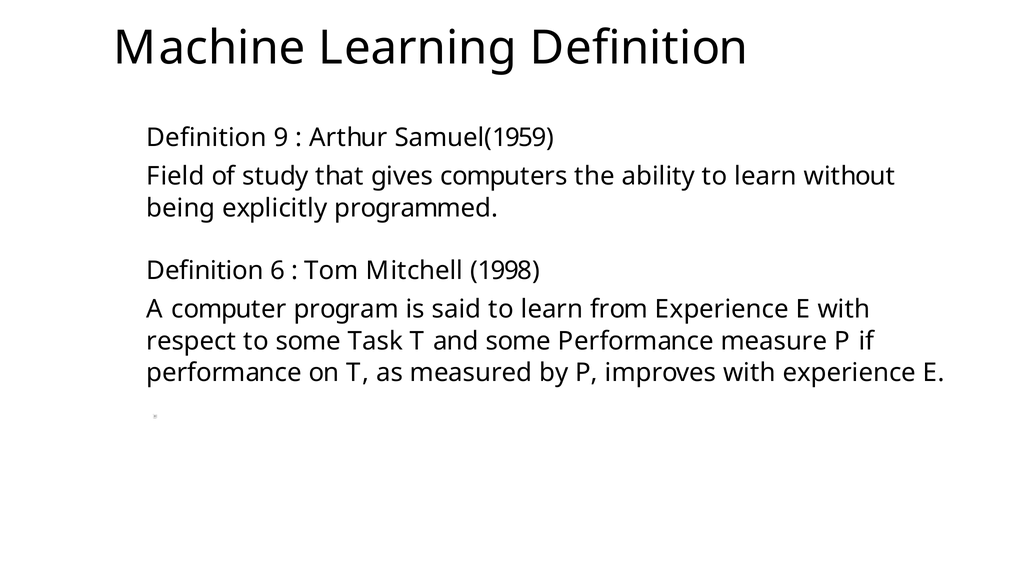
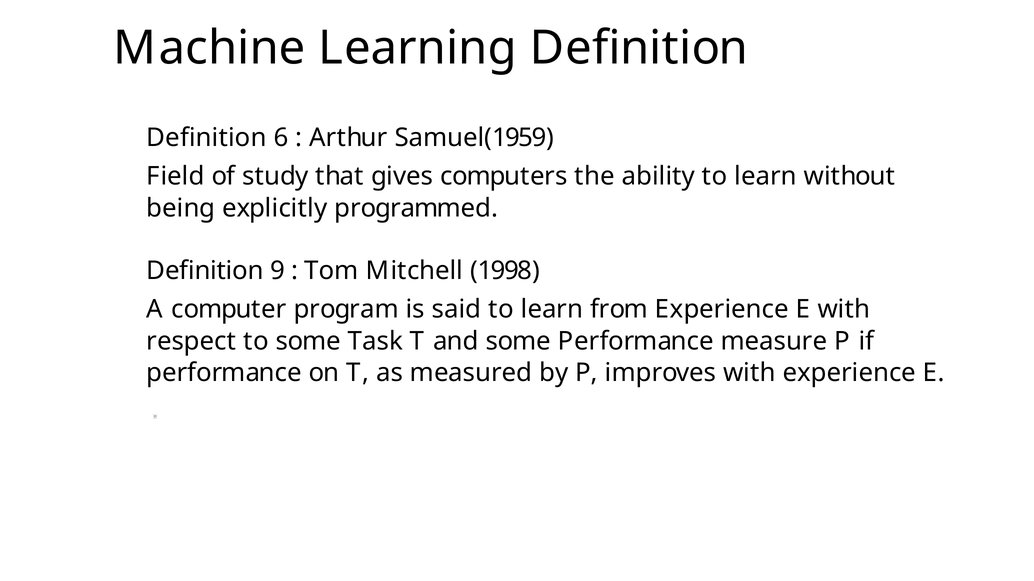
9: 9 -> 6 (281, 138)
6: 6 -> 9 (277, 271)
